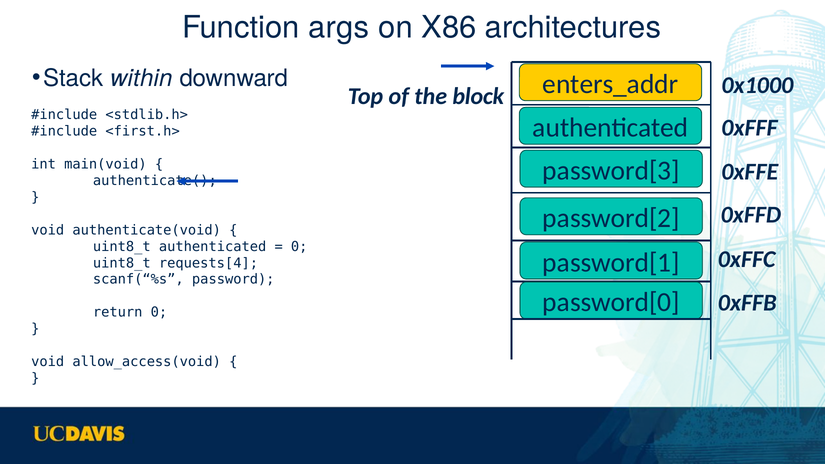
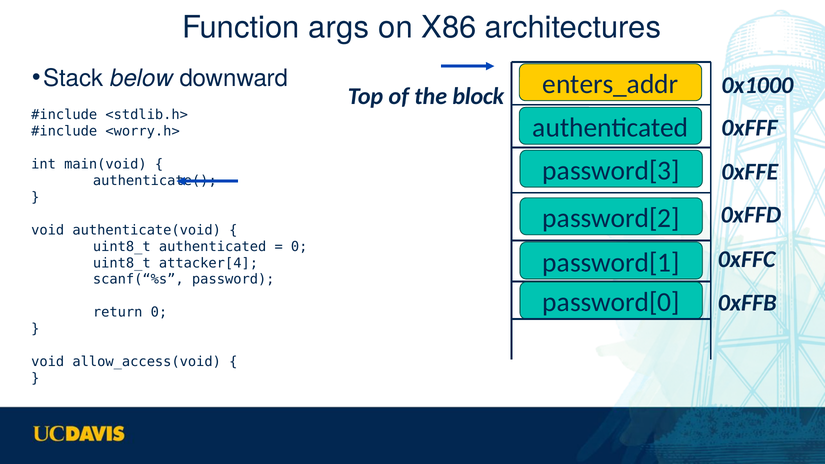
within: within -> below (142, 78)
<first.h>: <first.h> -> <worry.h> (143, 131)
requests[4: requests[4 -> attacker[4 (208, 263)
